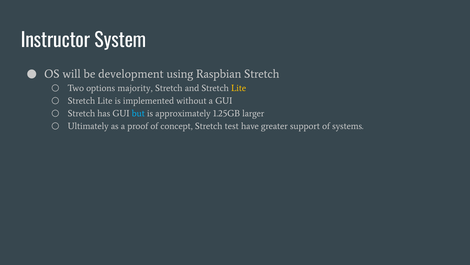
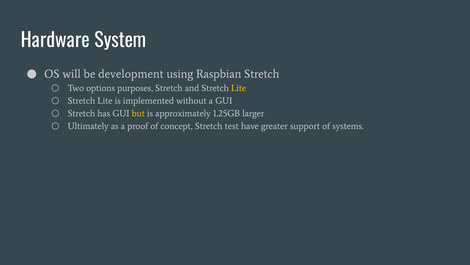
Instructor: Instructor -> Hardware (55, 41)
majority: majority -> purposes (135, 88)
but colour: light blue -> yellow (138, 113)
